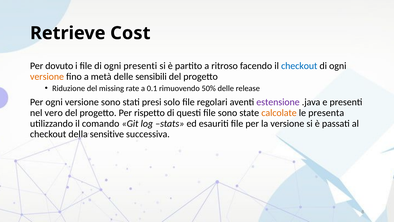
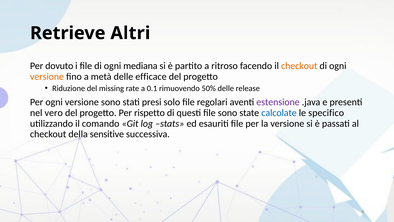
Cost: Cost -> Altri (130, 33)
ogni presenti: presenti -> mediana (140, 66)
checkout colour: blue -> orange (299, 66)
sensibili: sensibili -> efficace (151, 76)
calcolate colour: orange -> blue (279, 113)
presenta: presenta -> specifico (326, 113)
